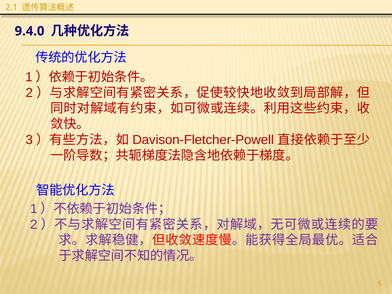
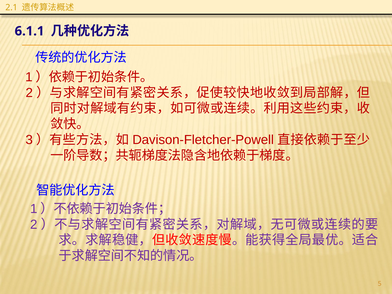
9.4.0: 9.4.0 -> 6.1.1 (30, 31)
